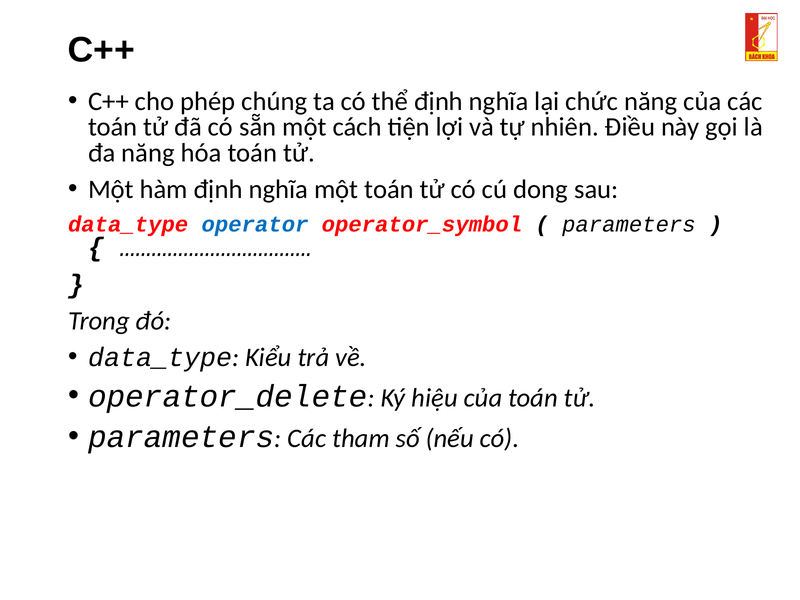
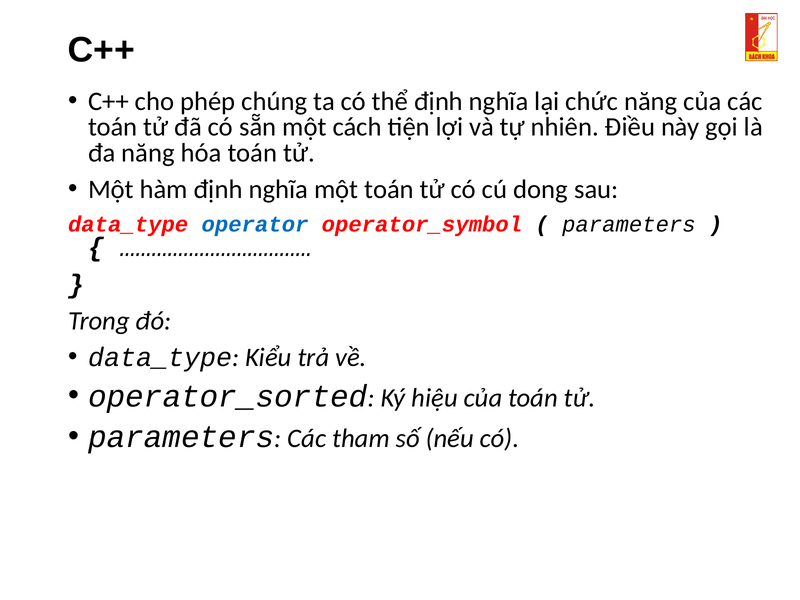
operator_delete: operator_delete -> operator_sorted (228, 396)
